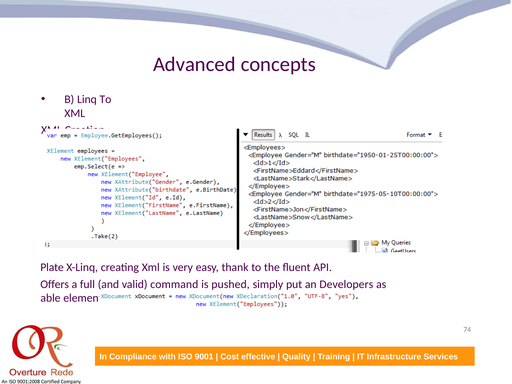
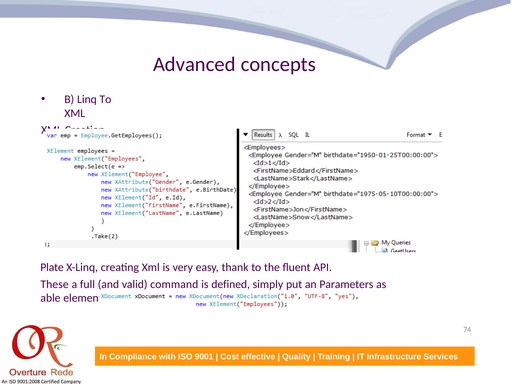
Offers: Offers -> These (55, 284)
pushed: pushed -> defined (231, 284)
Developers: Developers -> Parameters (346, 284)
